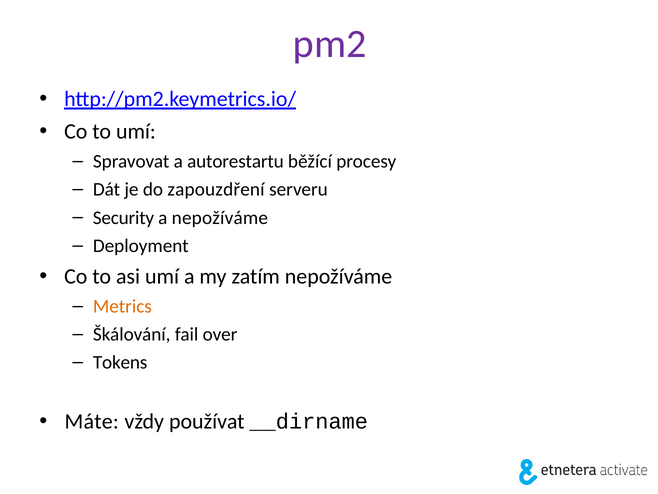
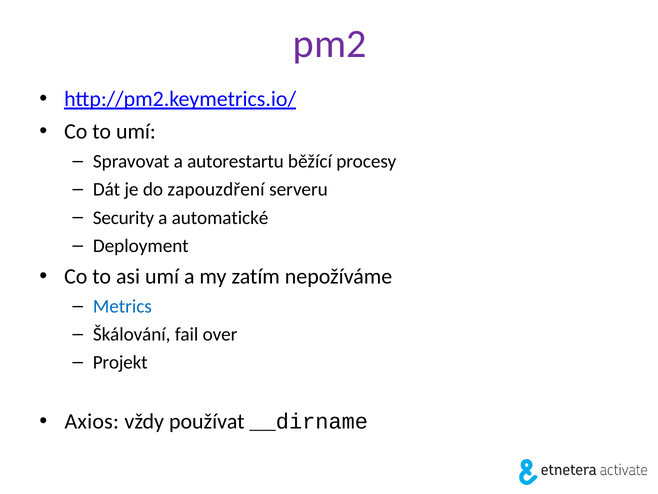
a nepožíváme: nepožíváme -> automatické (220, 217)
Metrics colour: orange -> blue (122, 306)
Tokens: Tokens -> Projekt (120, 362)
Máte: Máte -> Axios (92, 421)
